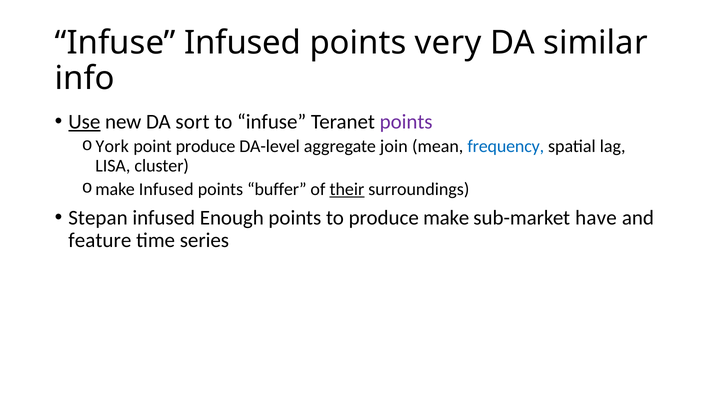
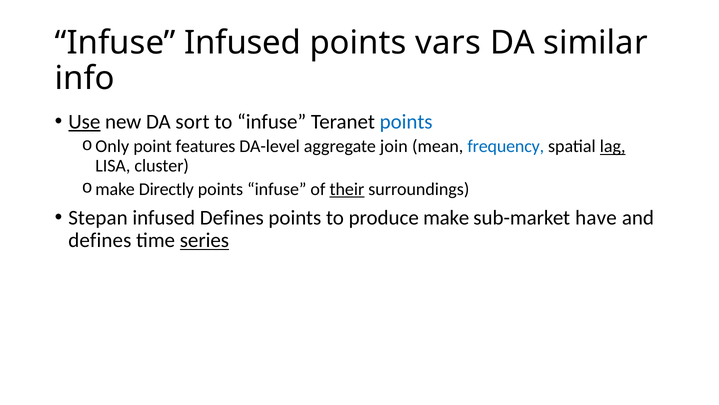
very: very -> vars (448, 43)
points colour: purple -> blue (406, 122)
York: York -> Only (112, 146)
point produce: produce -> features (206, 146)
lag underline: none -> present (613, 146)
make Infused: Infused -> Directly (166, 189)
points buffer: buffer -> infuse (277, 189)
infused Enough: Enough -> Defines (232, 217)
feature: feature -> defines (100, 240)
series underline: none -> present (204, 240)
